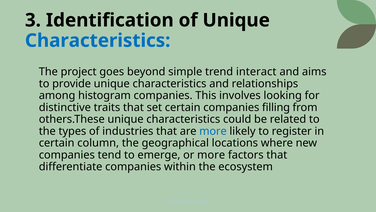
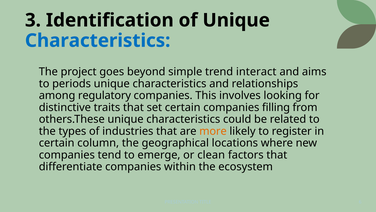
provide: provide -> periods (72, 83)
histogram: histogram -> regulatory (105, 95)
more colour: blue -> orange (213, 131)
or more: more -> clean (211, 155)
